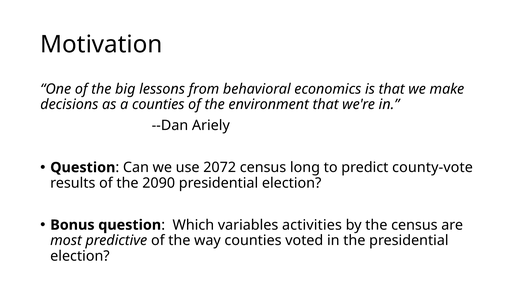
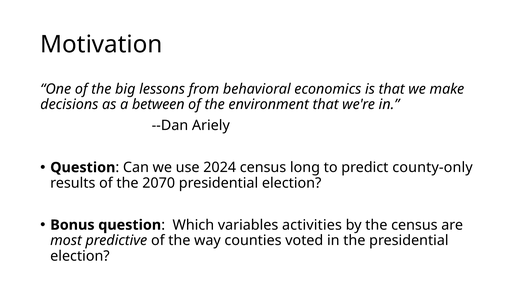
a counties: counties -> between (158, 104)
2072: 2072 -> 2024 (220, 167)
county-vote: county-vote -> county-only (433, 167)
2090: 2090 -> 2070 (159, 183)
